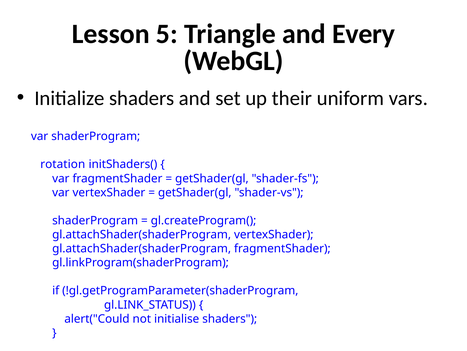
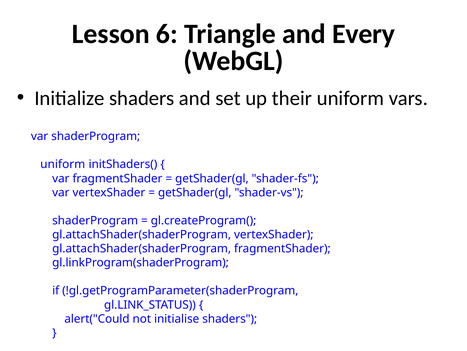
5: 5 -> 6 (167, 34)
rotation: rotation -> uniform (63, 164)
